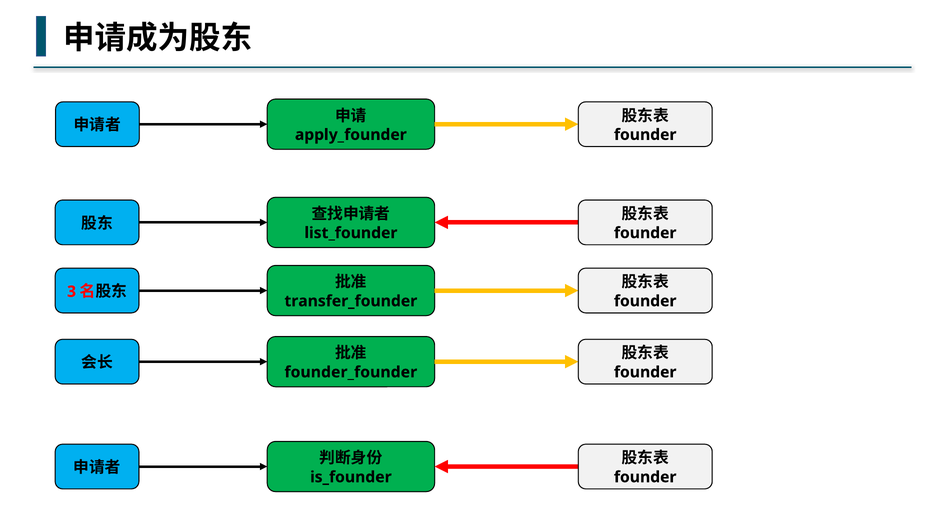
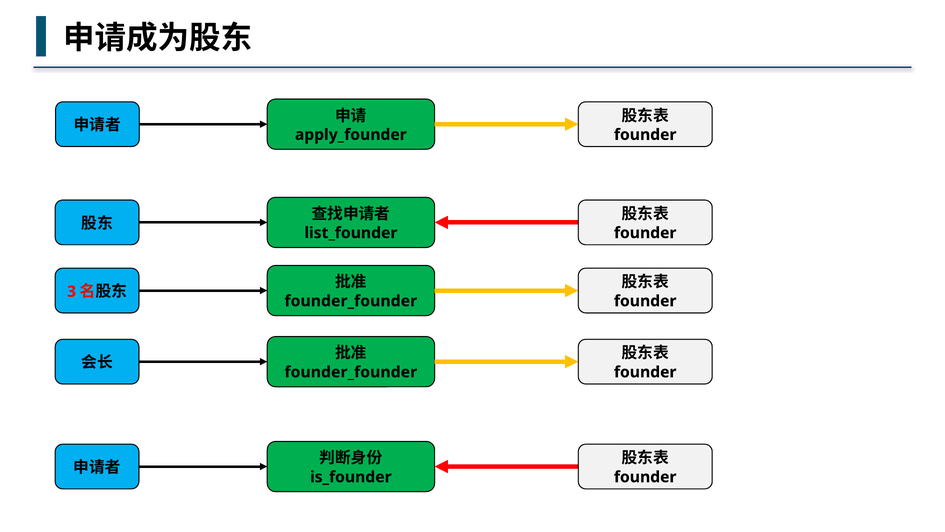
transfer_founder: transfer_founder -> founder_founder (351, 301)
